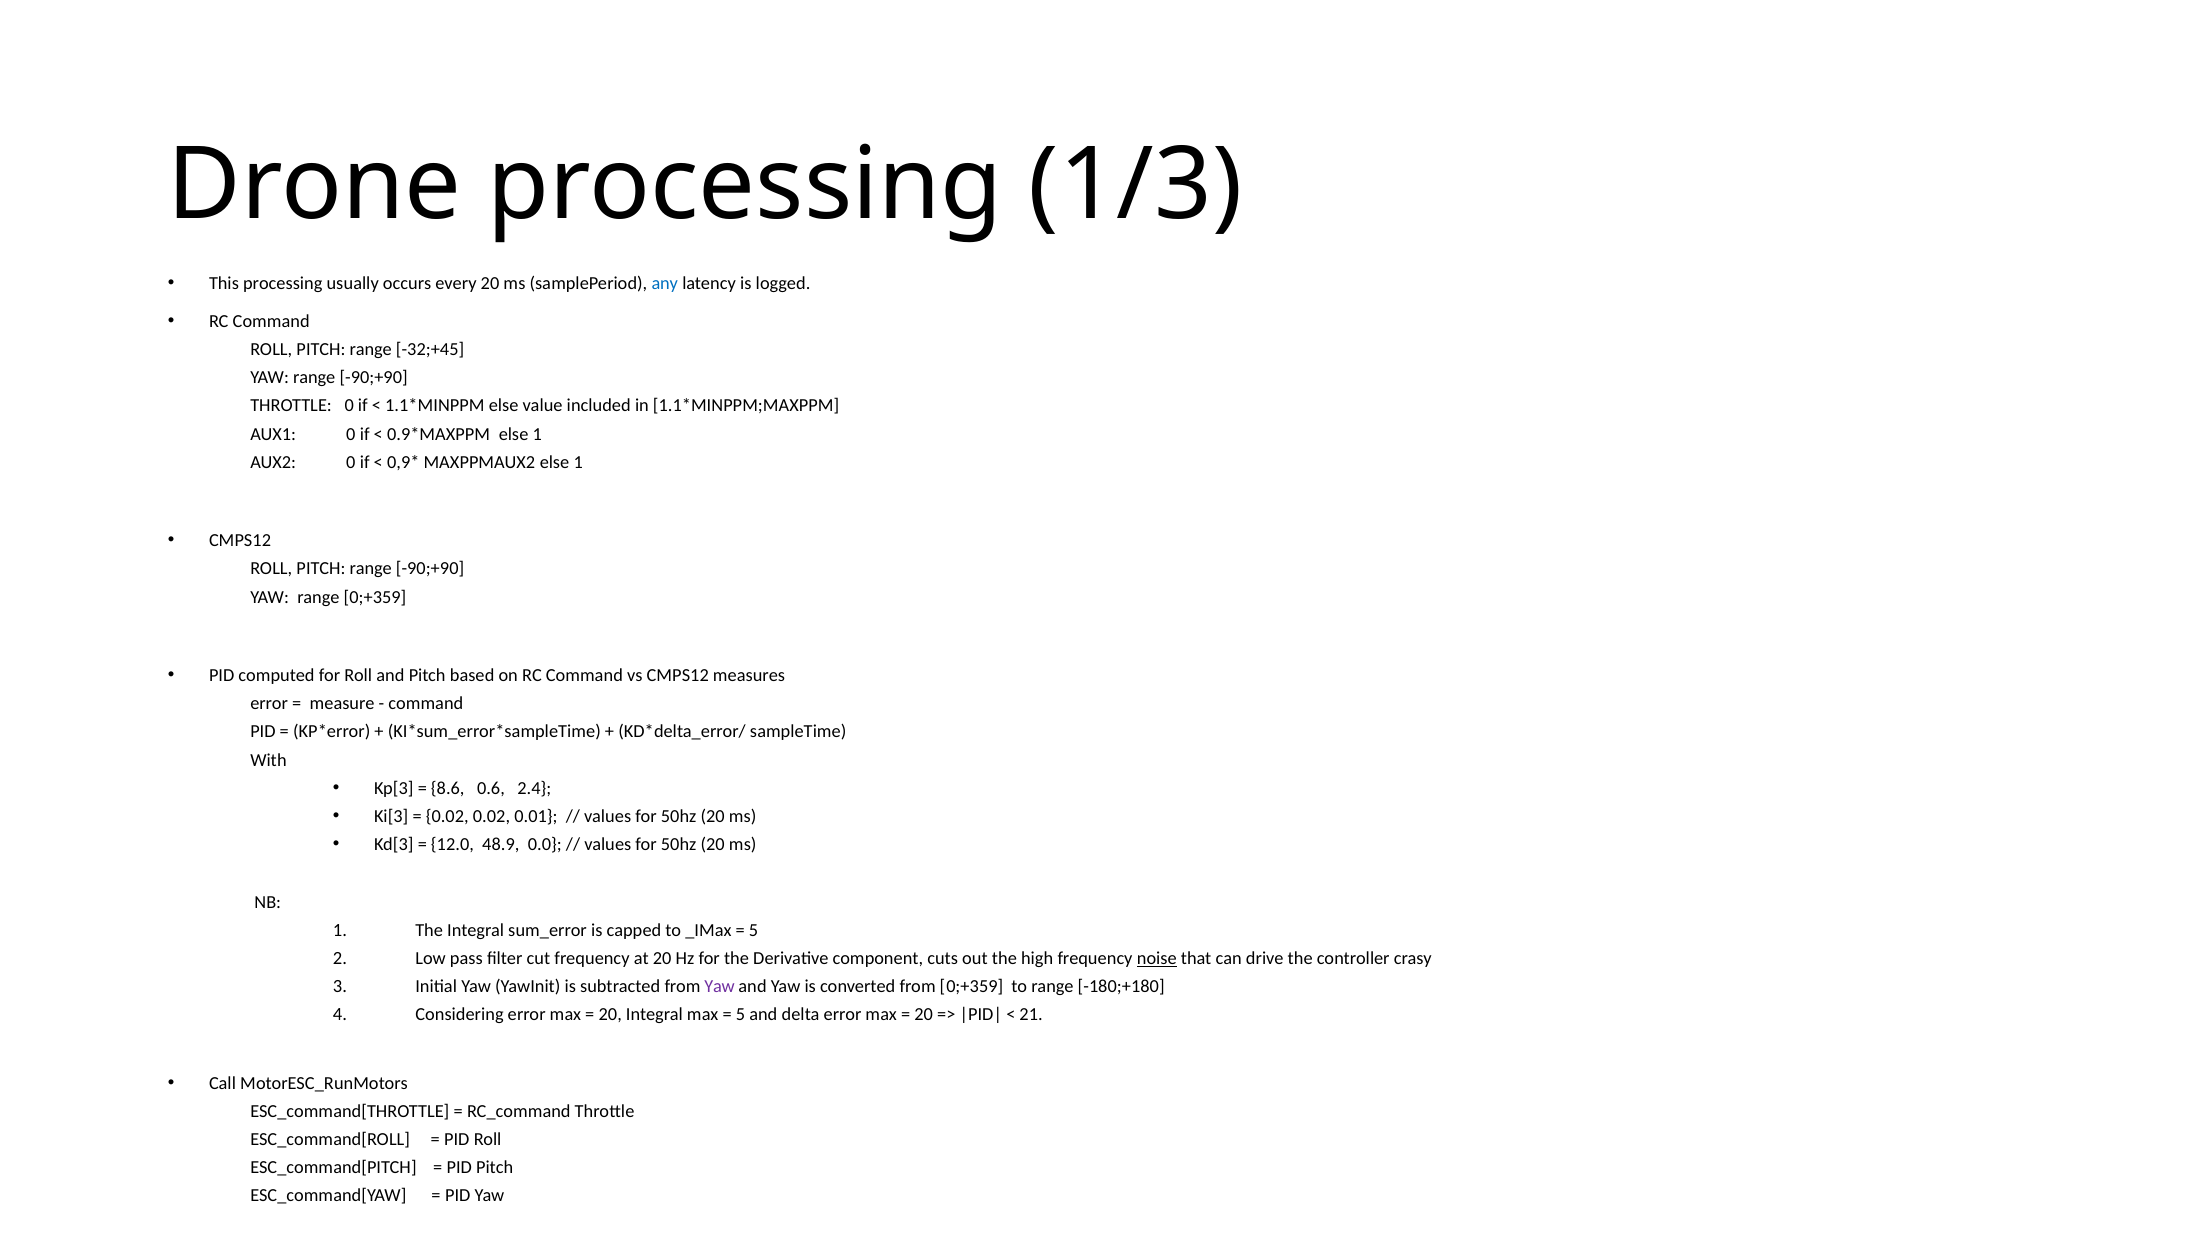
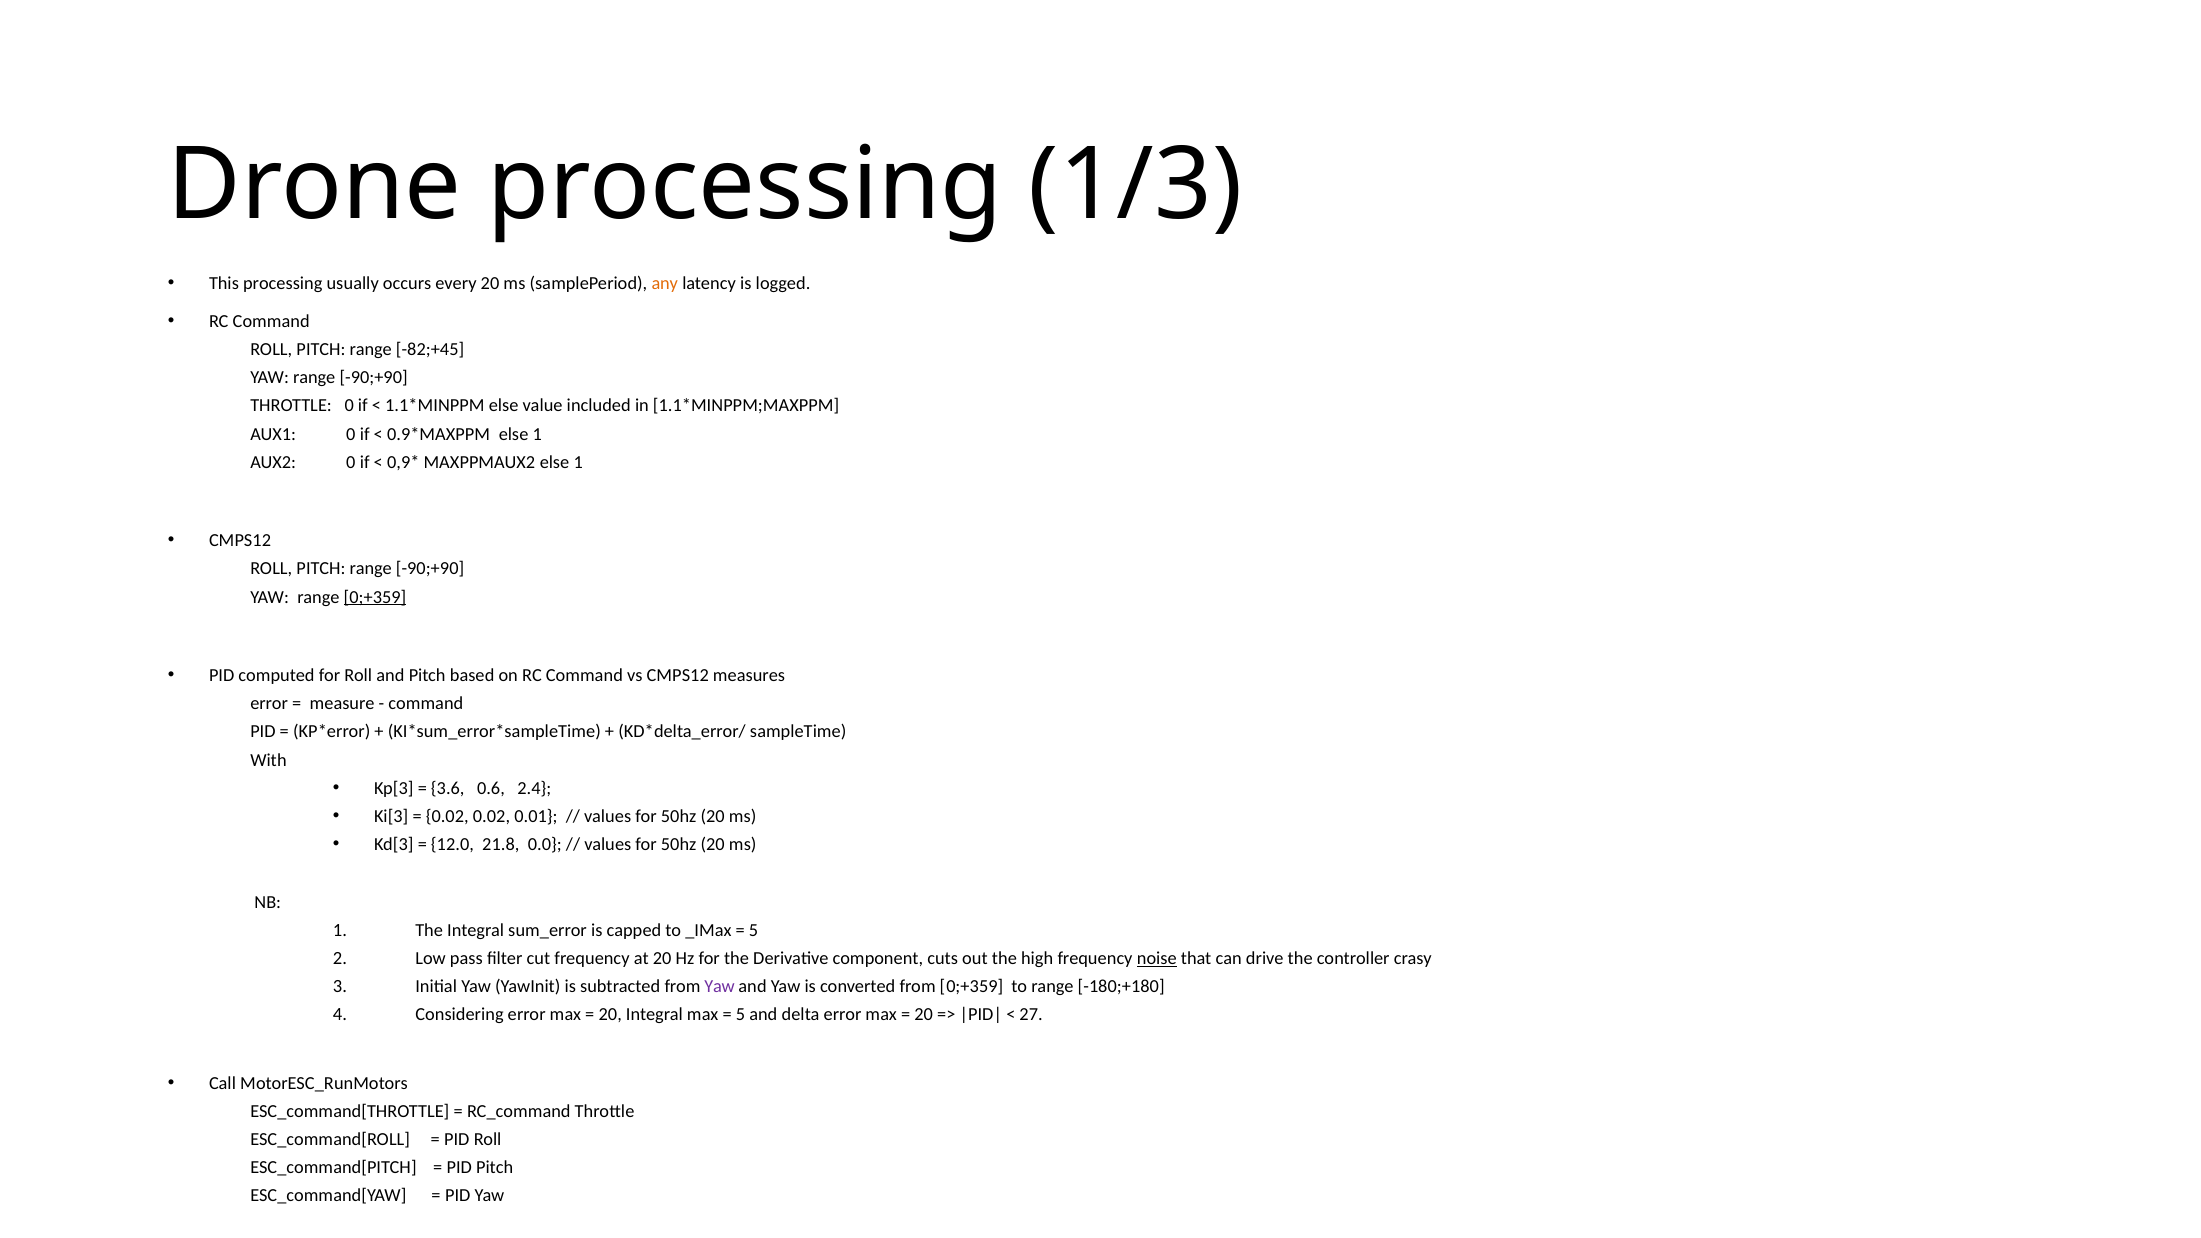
any colour: blue -> orange (665, 283)
-32;+45: -32;+45 -> -82;+45 (430, 350)
0;+359 underline: none -> present (375, 597)
8.6: 8.6 -> 3.6 (448, 788)
48.9: 48.9 -> 21.8 (501, 844)
21: 21 -> 27 (1031, 1015)
